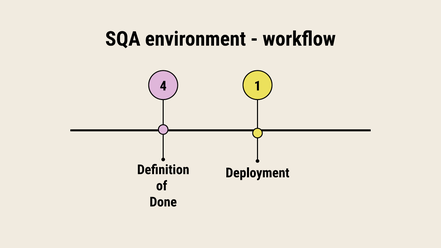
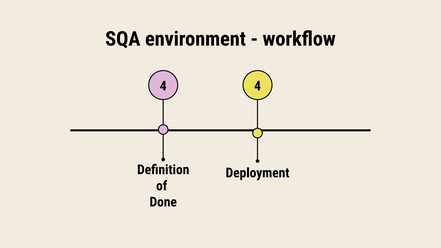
4 1: 1 -> 4 (258, 86)
